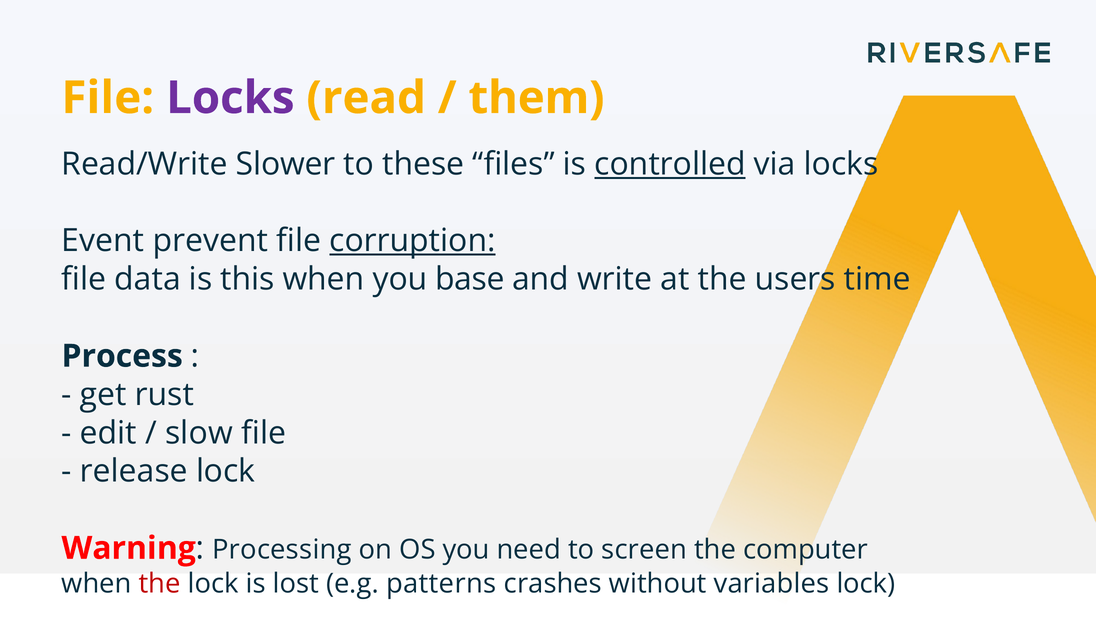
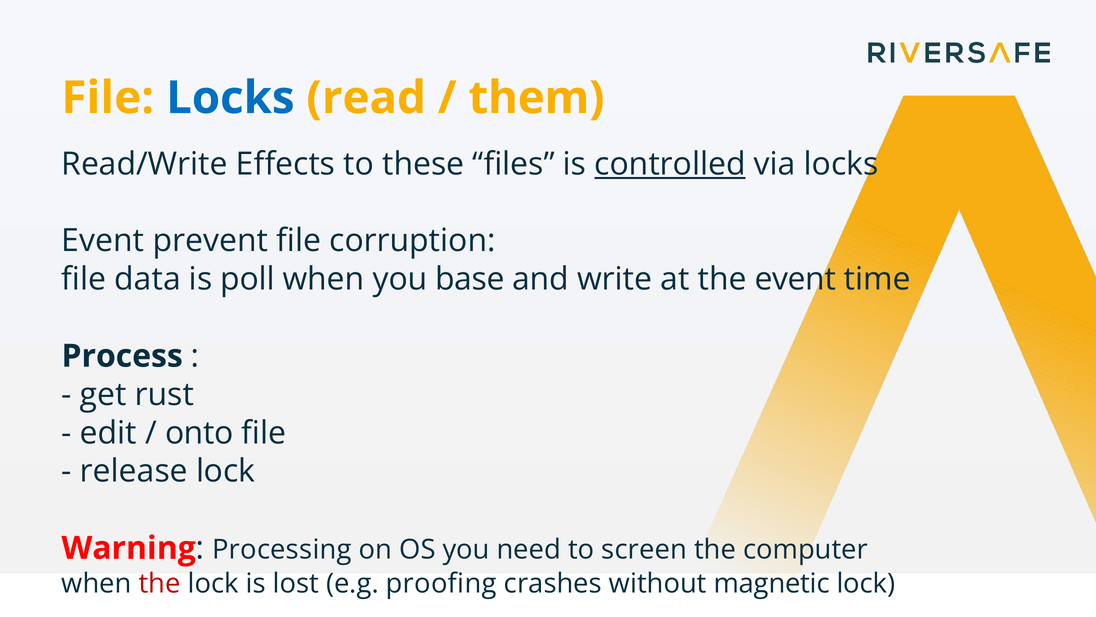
Locks colour: purple -> blue (230, 98)
Slower: Slower -> Effects (286, 164)
corruption underline: present -> none (412, 241)
this: this -> poll (248, 279)
the users: users -> event (795, 279)
slow: slow -> onto (199, 433)
patterns: patterns -> proofing (441, 583)
variables: variables -> magnetic (772, 583)
